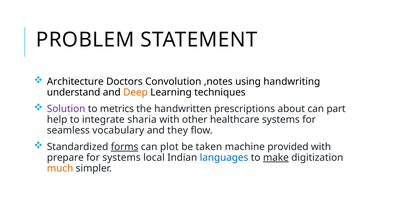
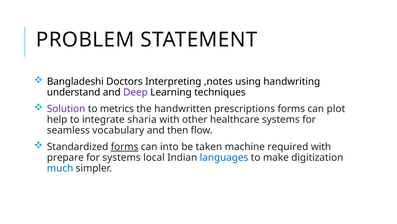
Architecture: Architecture -> Bangladeshi (75, 81)
Convolution: Convolution -> Interpreting (173, 81)
Deep colour: orange -> purple (135, 92)
prescriptions about: about -> forms (291, 108)
part: part -> plot (336, 108)
they: they -> then (178, 130)
plot: plot -> into (169, 146)
provided: provided -> required (288, 146)
make underline: present -> none (276, 157)
much colour: orange -> blue (60, 168)
